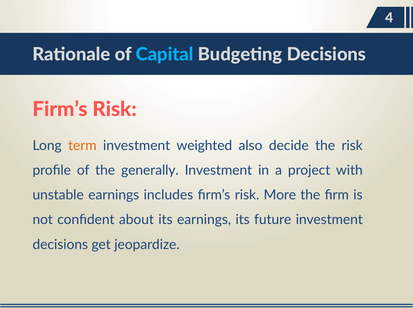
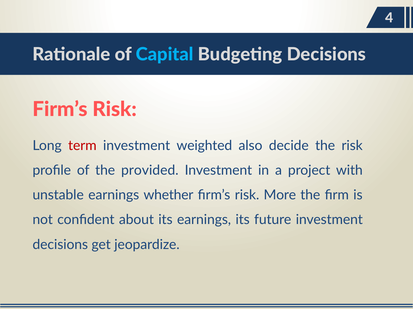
term colour: orange -> red (82, 146)
generally: generally -> provided (150, 171)
includes: includes -> whether (168, 196)
